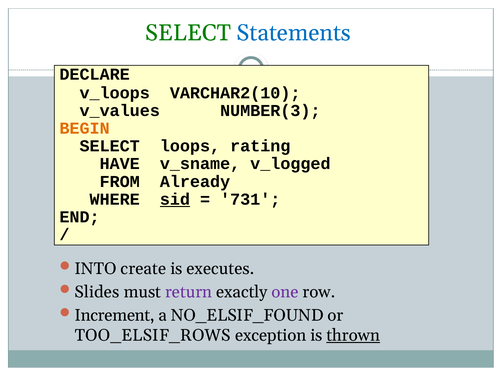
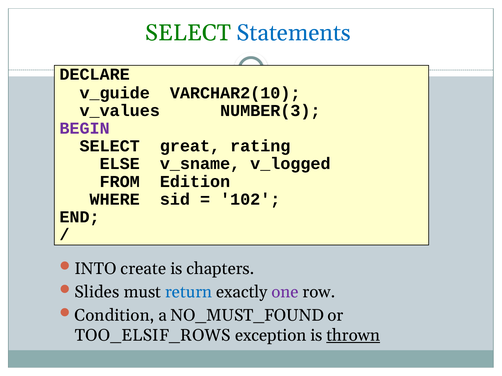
v_loops: v_loops -> v_guide (115, 93)
BEGIN colour: orange -> purple (85, 129)
loops: loops -> great (190, 146)
HAVE: HAVE -> ELSE (120, 164)
Already: Already -> Edition (195, 182)
sid underline: present -> none (175, 200)
731: 731 -> 102 (250, 200)
executes: executes -> chapters (220, 269)
return colour: purple -> blue (189, 292)
Increment: Increment -> Condition (114, 316)
NO_ELSIF_FOUND: NO_ELSIF_FOUND -> NO_MUST_FOUND (247, 316)
